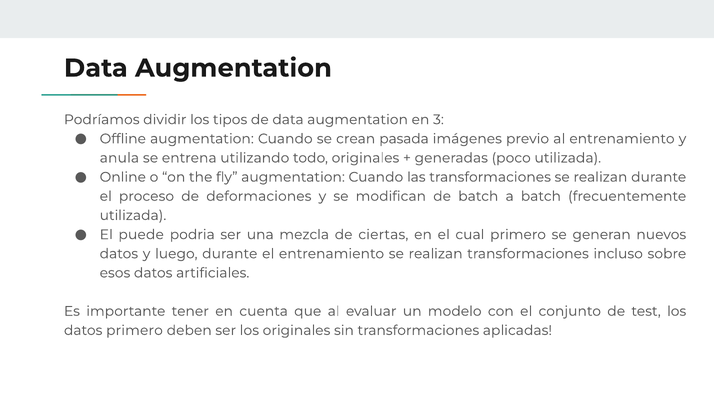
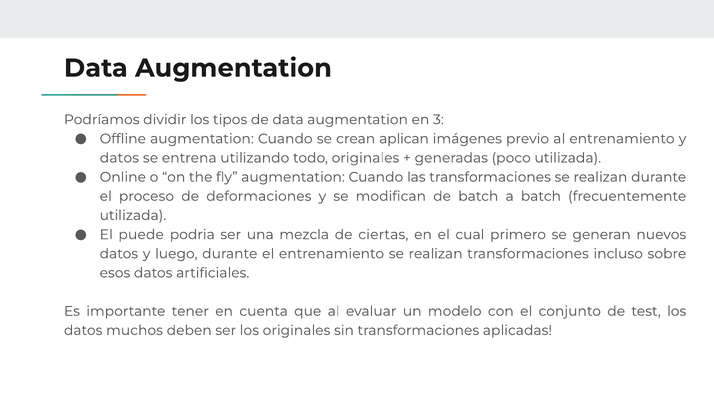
pasada: pasada -> aplican (404, 139)
anula: anula -> datos (119, 158)
datos primero: primero -> muchos (135, 330)
